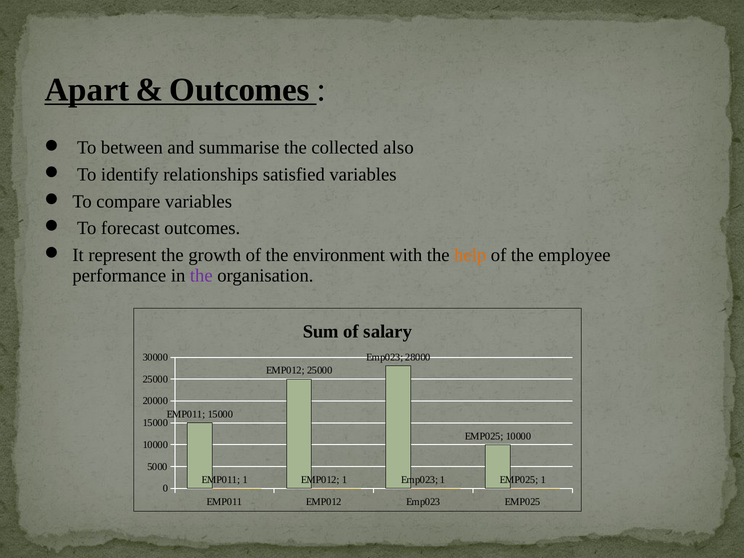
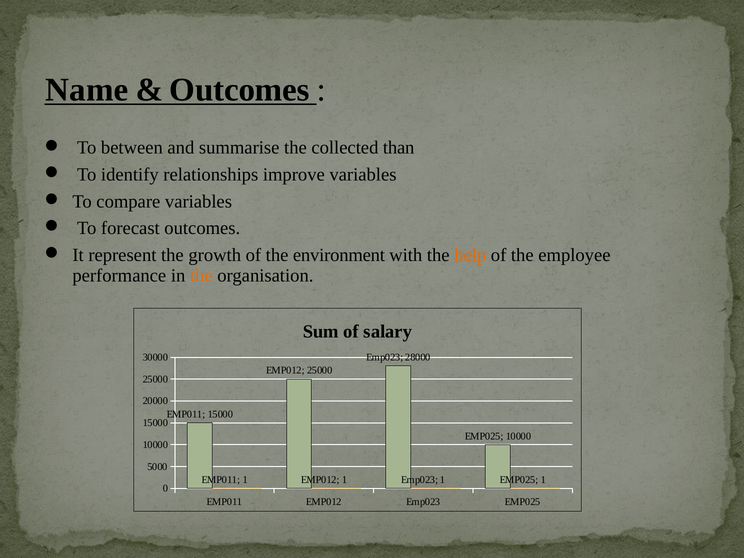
Apart: Apart -> Name (87, 90)
also: also -> than (399, 148)
satisfied: satisfied -> improve (294, 175)
the colour: purple -> orange (201, 276)
